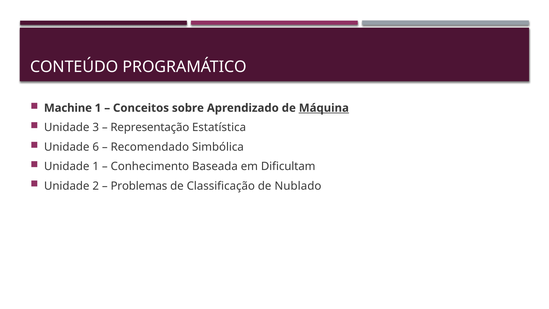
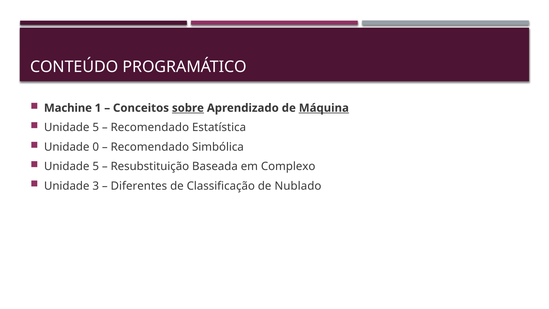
sobre underline: none -> present (188, 108)
3: 3 -> 5 (96, 127)
Representação: Representação -> Recomendado (150, 127)
6: 6 -> 0 (96, 147)
1: 1 -> 5 (96, 166)
Conhecimento: Conhecimento -> Resubstituição (150, 166)
Dificultam: Dificultam -> Complexo (288, 166)
2: 2 -> 3 (96, 186)
Problemas: Problemas -> Diferentes (139, 186)
